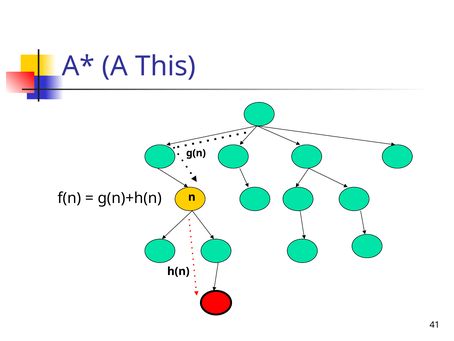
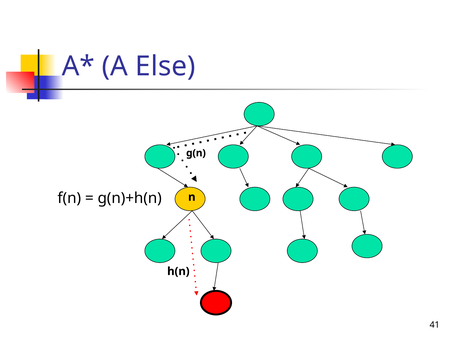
This: This -> Else (165, 66)
